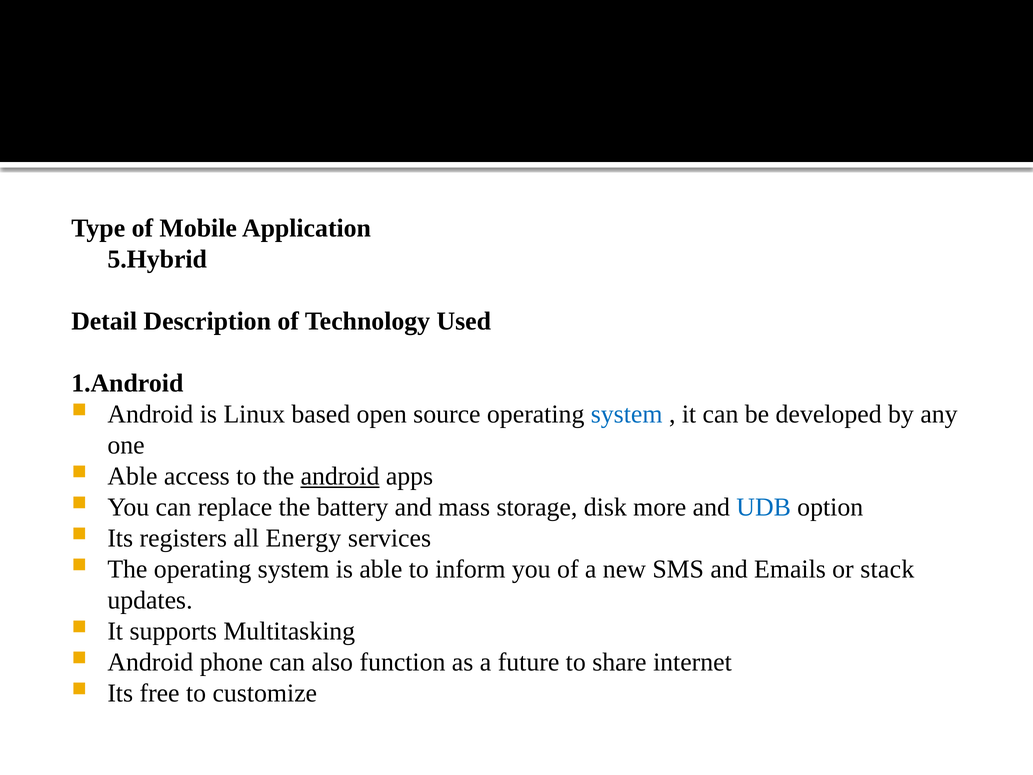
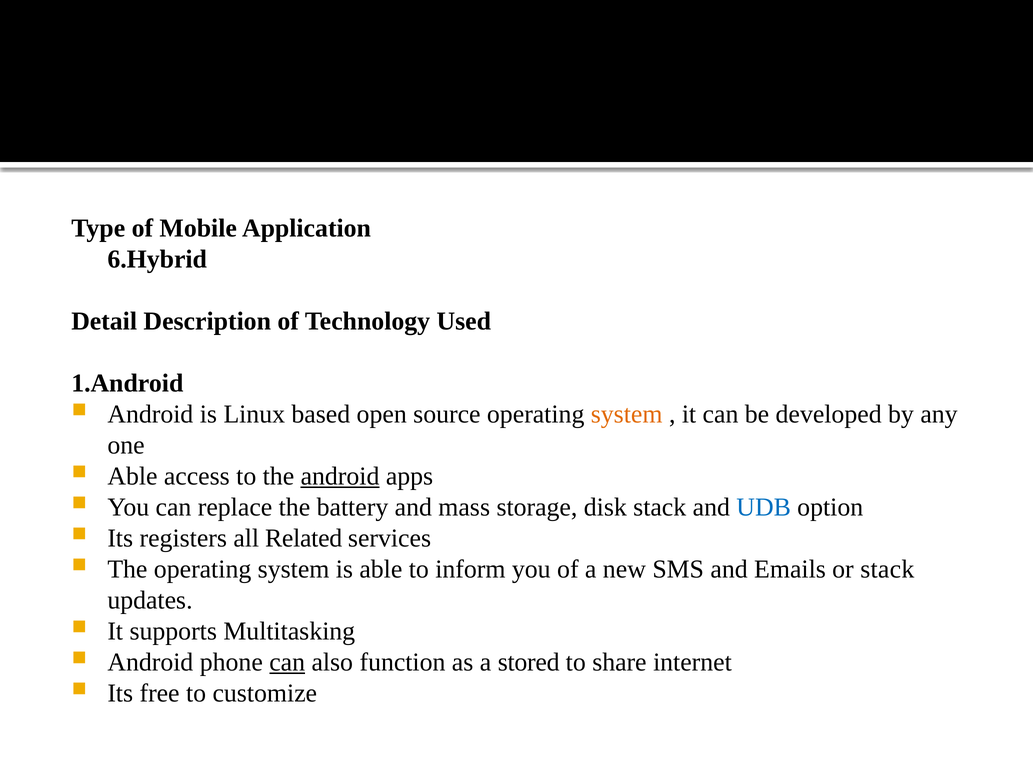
5.Hybrid: 5.Hybrid -> 6.Hybrid (157, 259)
system colour: blue -> orange (627, 414)
disk more: more -> stack (660, 507)
Energy: Energy -> Related (304, 538)
can underline: none -> present (287, 662)
future: future -> stored (529, 662)
